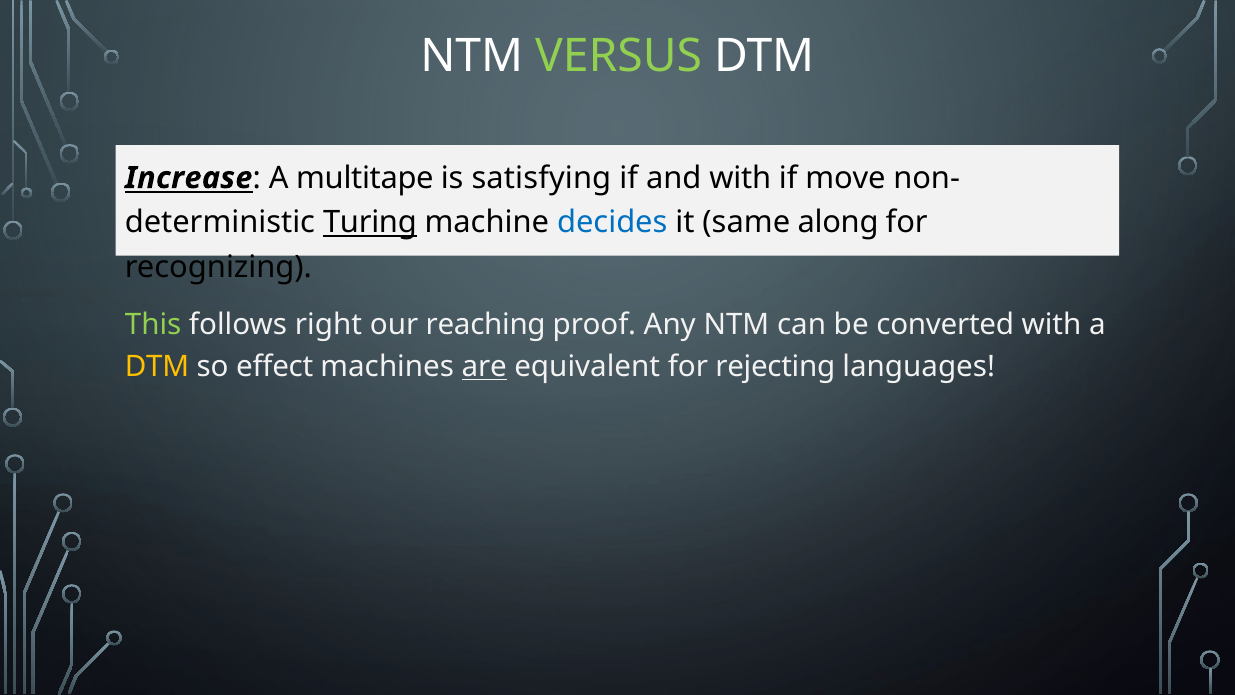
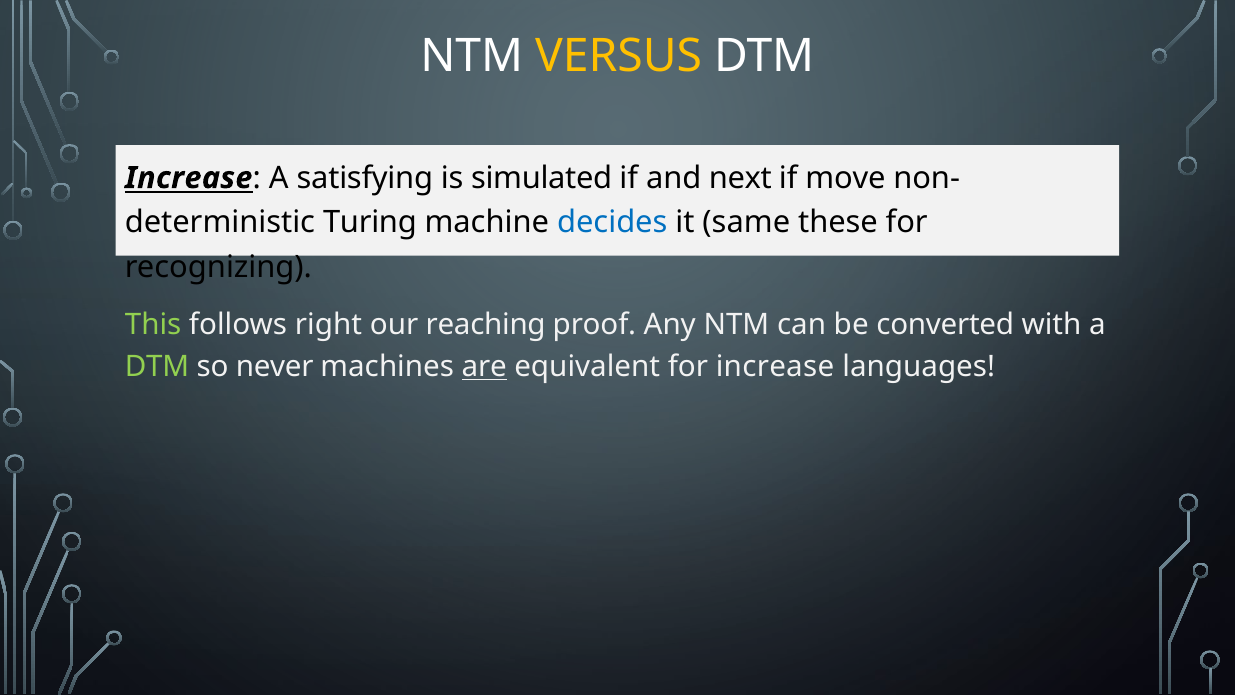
VERSUS colour: light green -> yellow (619, 56)
multitape: multitape -> satisfying (365, 178)
satisfying: satisfying -> simulated (542, 178)
and with: with -> next (740, 178)
Turing underline: present -> none (370, 222)
along: along -> these (838, 222)
DTM colour: yellow -> light green (157, 367)
effect: effect -> never (275, 367)
for rejecting: rejecting -> increase (775, 367)
